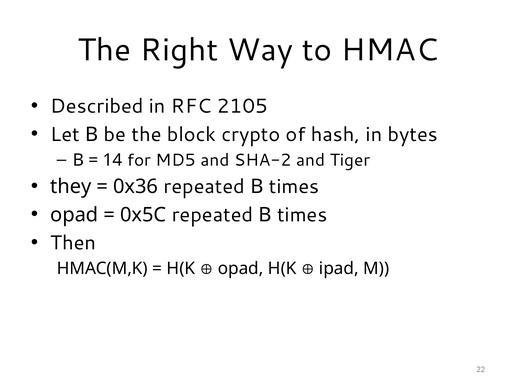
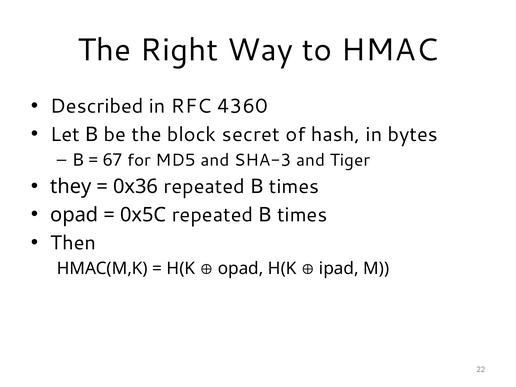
2105: 2105 -> 4360 (242, 106)
crypto: crypto -> secret (251, 134)
14: 14 -> 67 (113, 160)
SHA-2: SHA-2 -> SHA-3 (263, 160)
